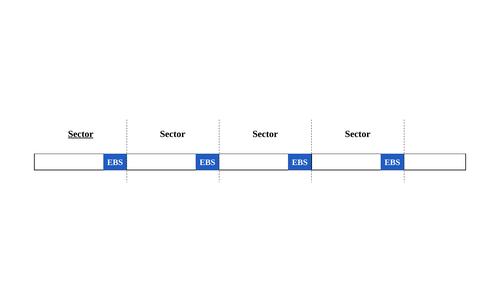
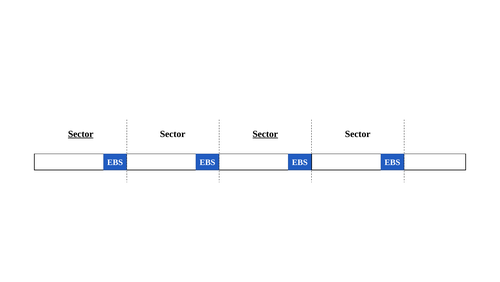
Sector underline: none -> present (265, 134)
